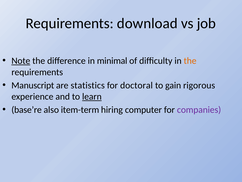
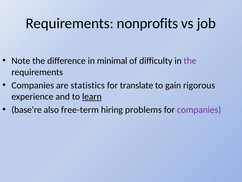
download: download -> nonprofits (147, 23)
Note underline: present -> none (21, 61)
the colour: orange -> purple (190, 61)
Manuscript: Manuscript -> Companies (33, 85)
doctoral: doctoral -> translate (137, 85)
item-term: item-term -> free-term (80, 109)
computer: computer -> problems (143, 109)
